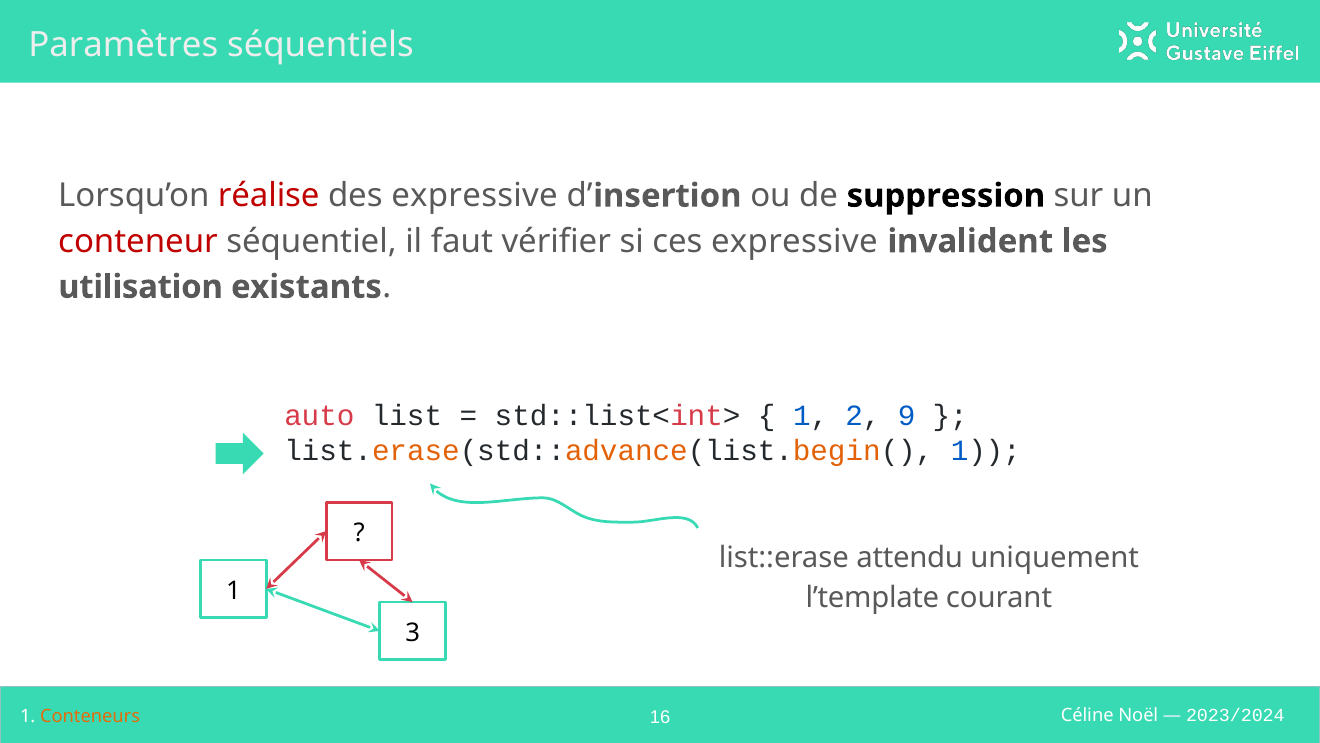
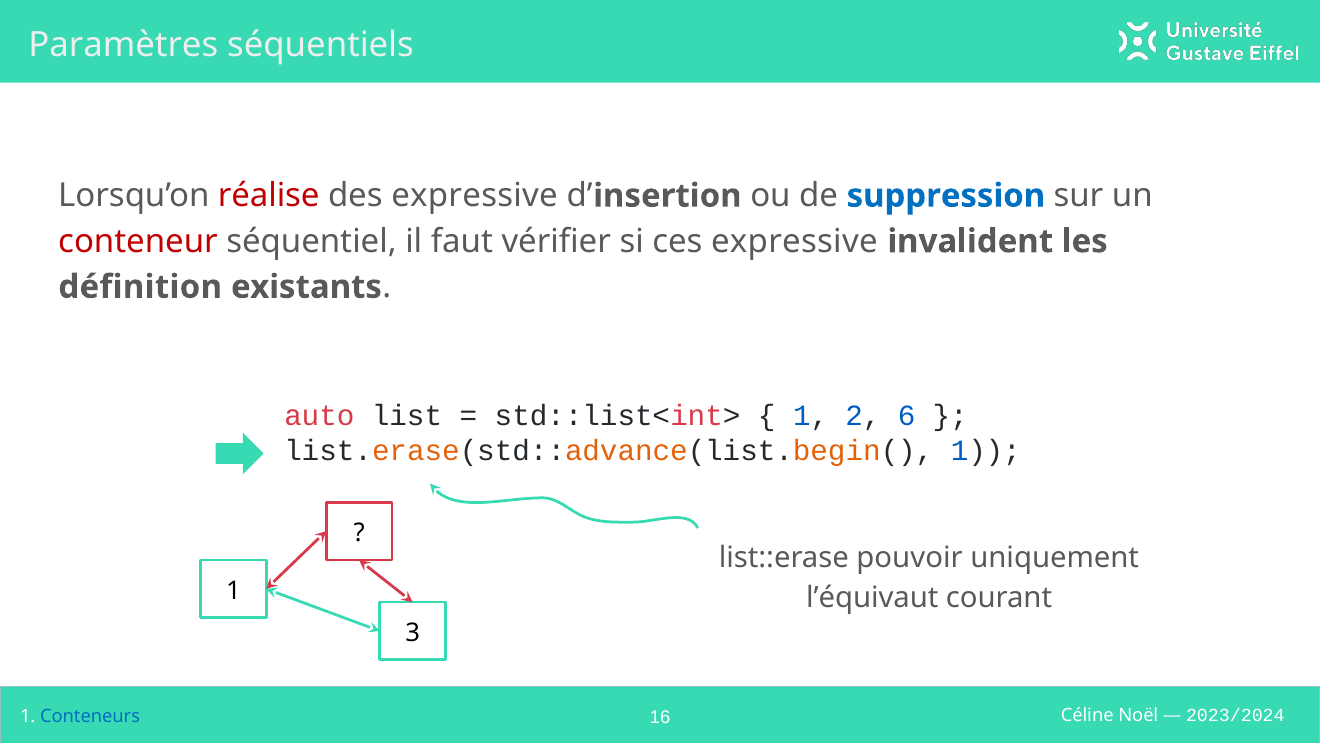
suppression colour: black -> blue (946, 196)
utilisation: utilisation -> définition (140, 287)
9: 9 -> 6 (907, 416)
attendu: attendu -> pouvoir (910, 557)
l’template: l’template -> l’équivaut (872, 598)
Conteneurs colour: orange -> blue (90, 716)
